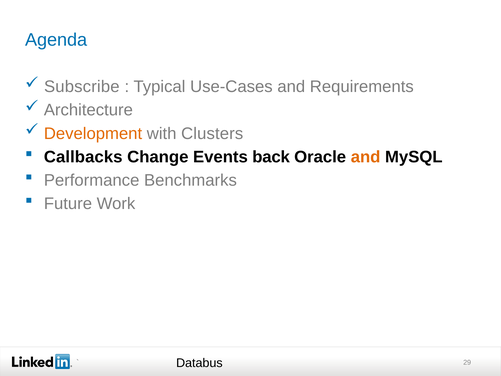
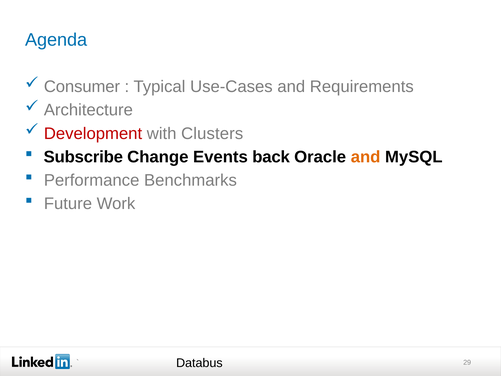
Subscribe: Subscribe -> Consumer (82, 87)
Development colour: orange -> red (93, 133)
Callbacks: Callbacks -> Subscribe (83, 157)
